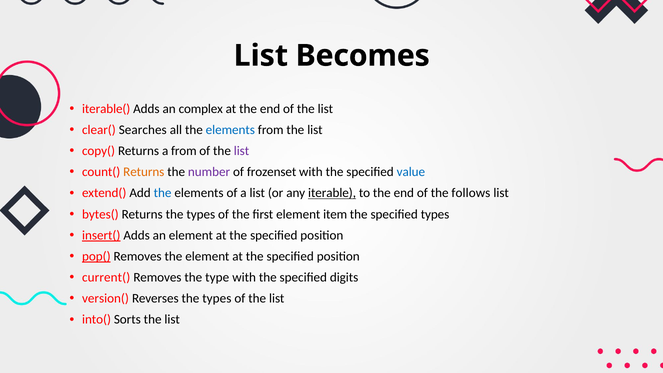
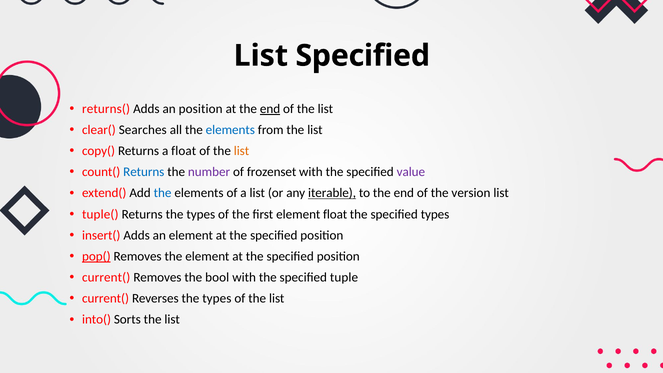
List Becomes: Becomes -> Specified (363, 56)
iterable(: iterable( -> returns( (106, 109)
an complex: complex -> position (201, 109)
end underline: none -> present (270, 109)
a from: from -> float (184, 151)
list colour: purple -> orange (242, 151)
Returns colour: orange -> blue (144, 172)
value colour: blue -> purple (411, 172)
follows: follows -> version (471, 193)
bytes(: bytes( -> tuple( (100, 214)
element item: item -> float (335, 214)
insert( underline: present -> none (101, 235)
type: type -> bool (217, 277)
digits: digits -> tuple (344, 277)
version(: version( -> current( (106, 299)
